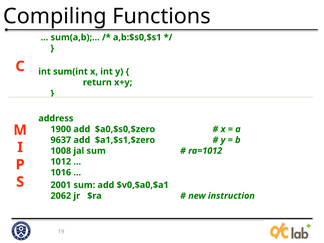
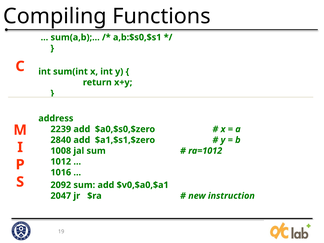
1900: 1900 -> 2239 (61, 129)
9637: 9637 -> 2840 (61, 140)
2001: 2001 -> 2092 (61, 185)
2062: 2062 -> 2047 (61, 196)
